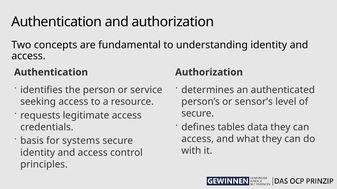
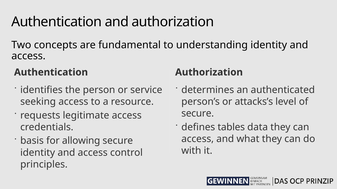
sensor’s: sensor’s -> attacks’s (254, 102)
systems: systems -> allowing (81, 141)
